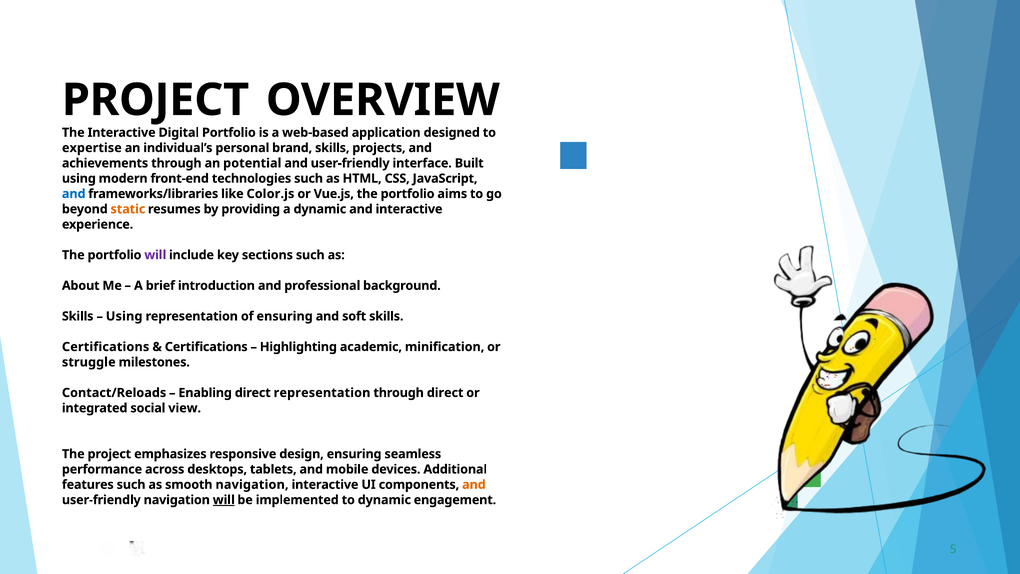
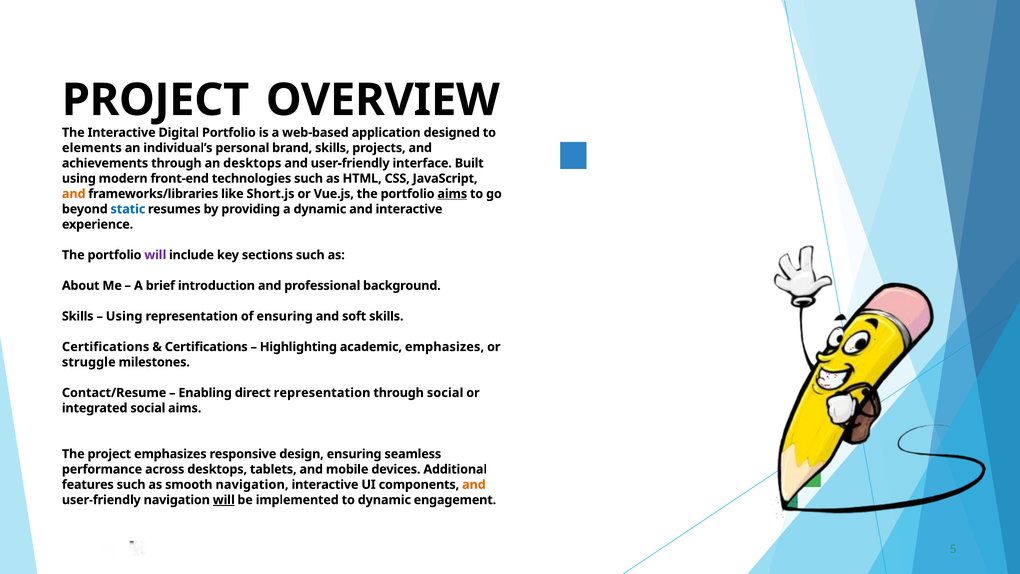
expertise: expertise -> elements (92, 148)
an potential: potential -> desktops (252, 163)
and colour: blue -> orange (74, 194)
Color.js: Color.js -> Short.js (270, 194)
aims underline: none -> present (452, 194)
static colour: orange -> blue (128, 209)
academic minification: minification -> emphasizes (445, 347)
Contact/Reloads: Contact/Reloads -> Contact/Resume (114, 393)
through direct: direct -> social (445, 393)
social view: view -> aims (185, 408)
